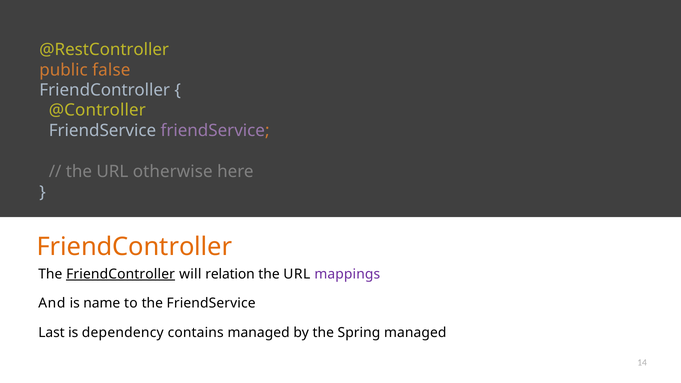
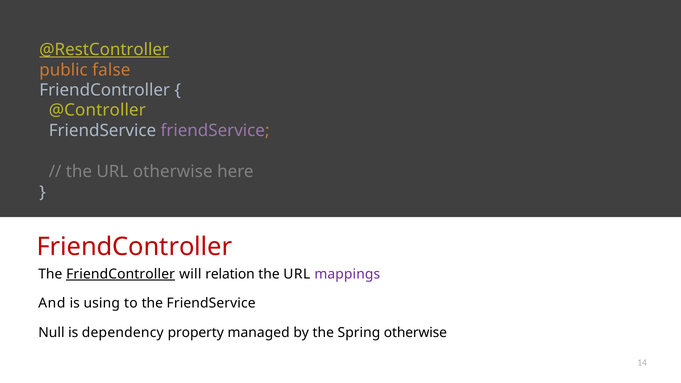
@RestController underline: none -> present (104, 50)
FriendController colour: orange -> red (134, 247)
name: name -> using (102, 303)
Last: Last -> Null (51, 333)
contains: contains -> property (196, 333)
Spring managed: managed -> otherwise (415, 333)
